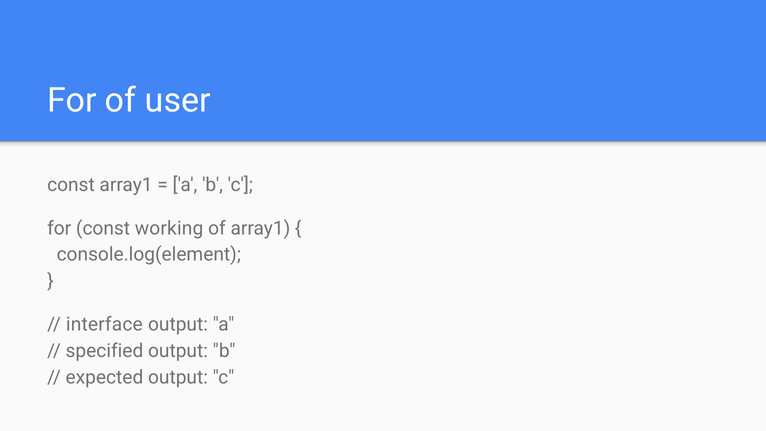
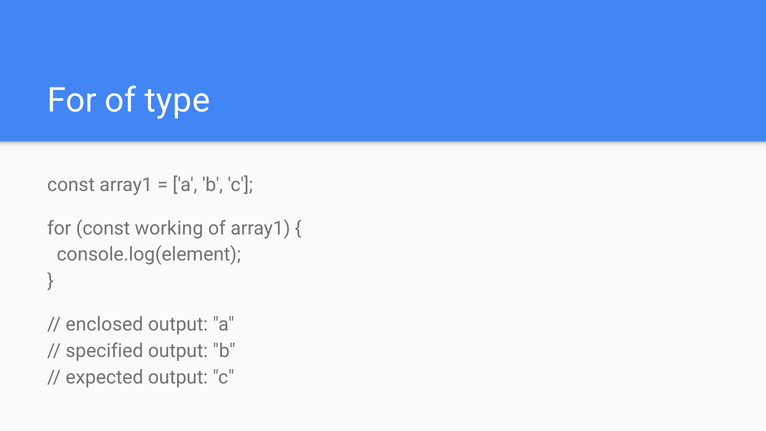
user: user -> type (178, 100)
interface: interface -> enclosed (104, 324)
